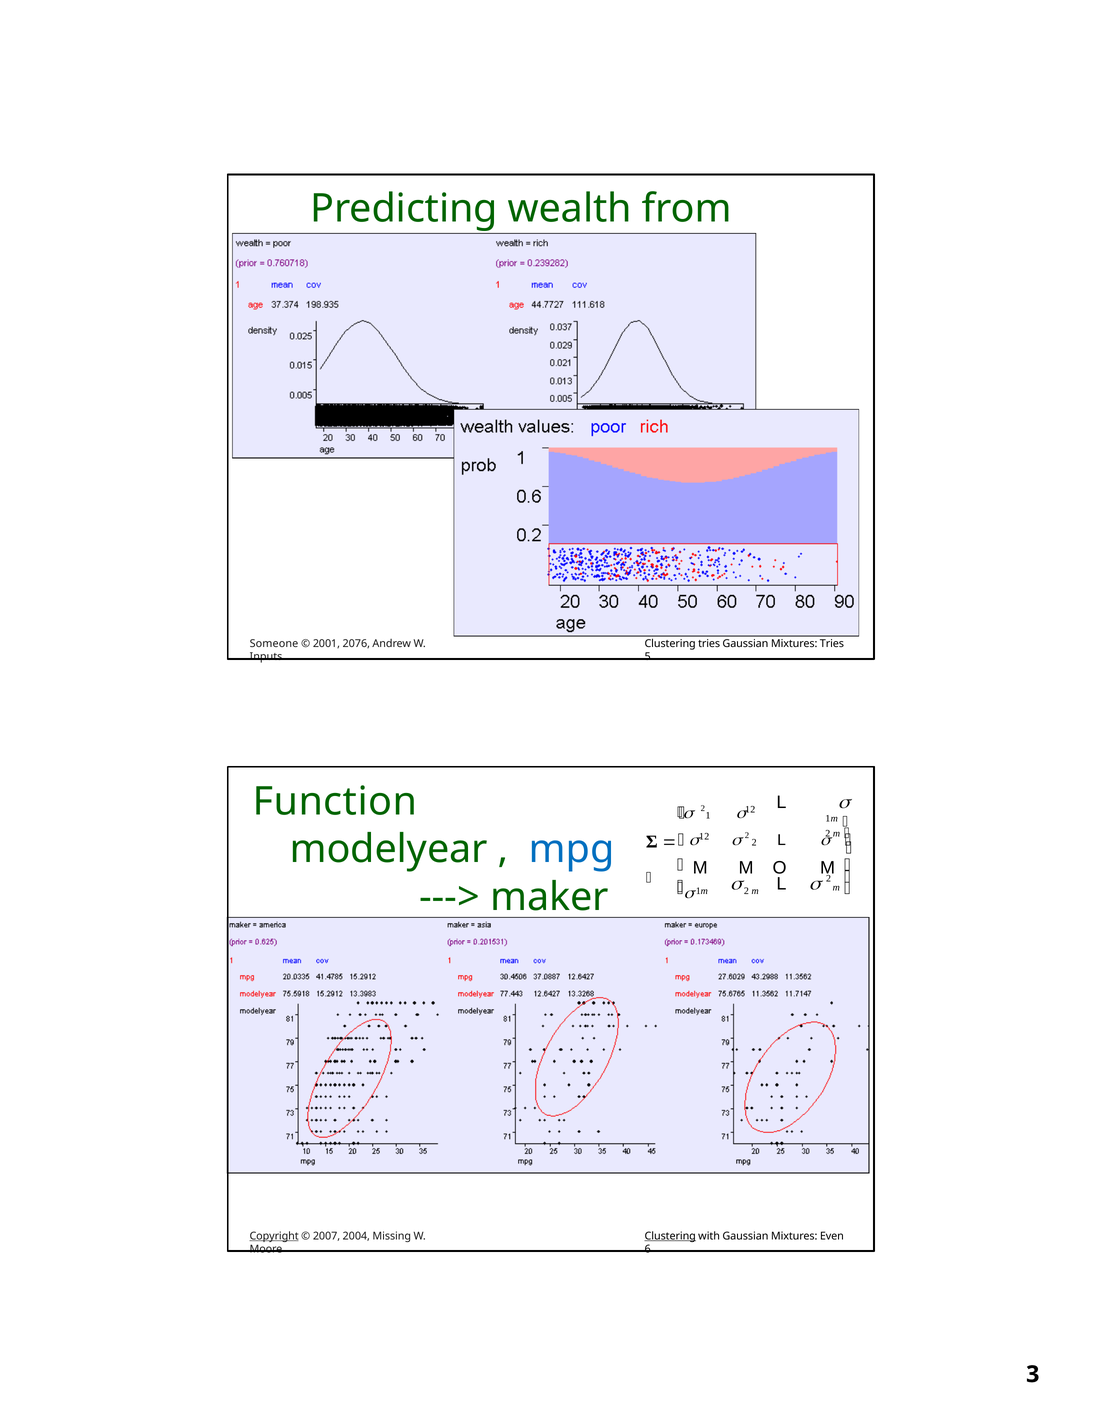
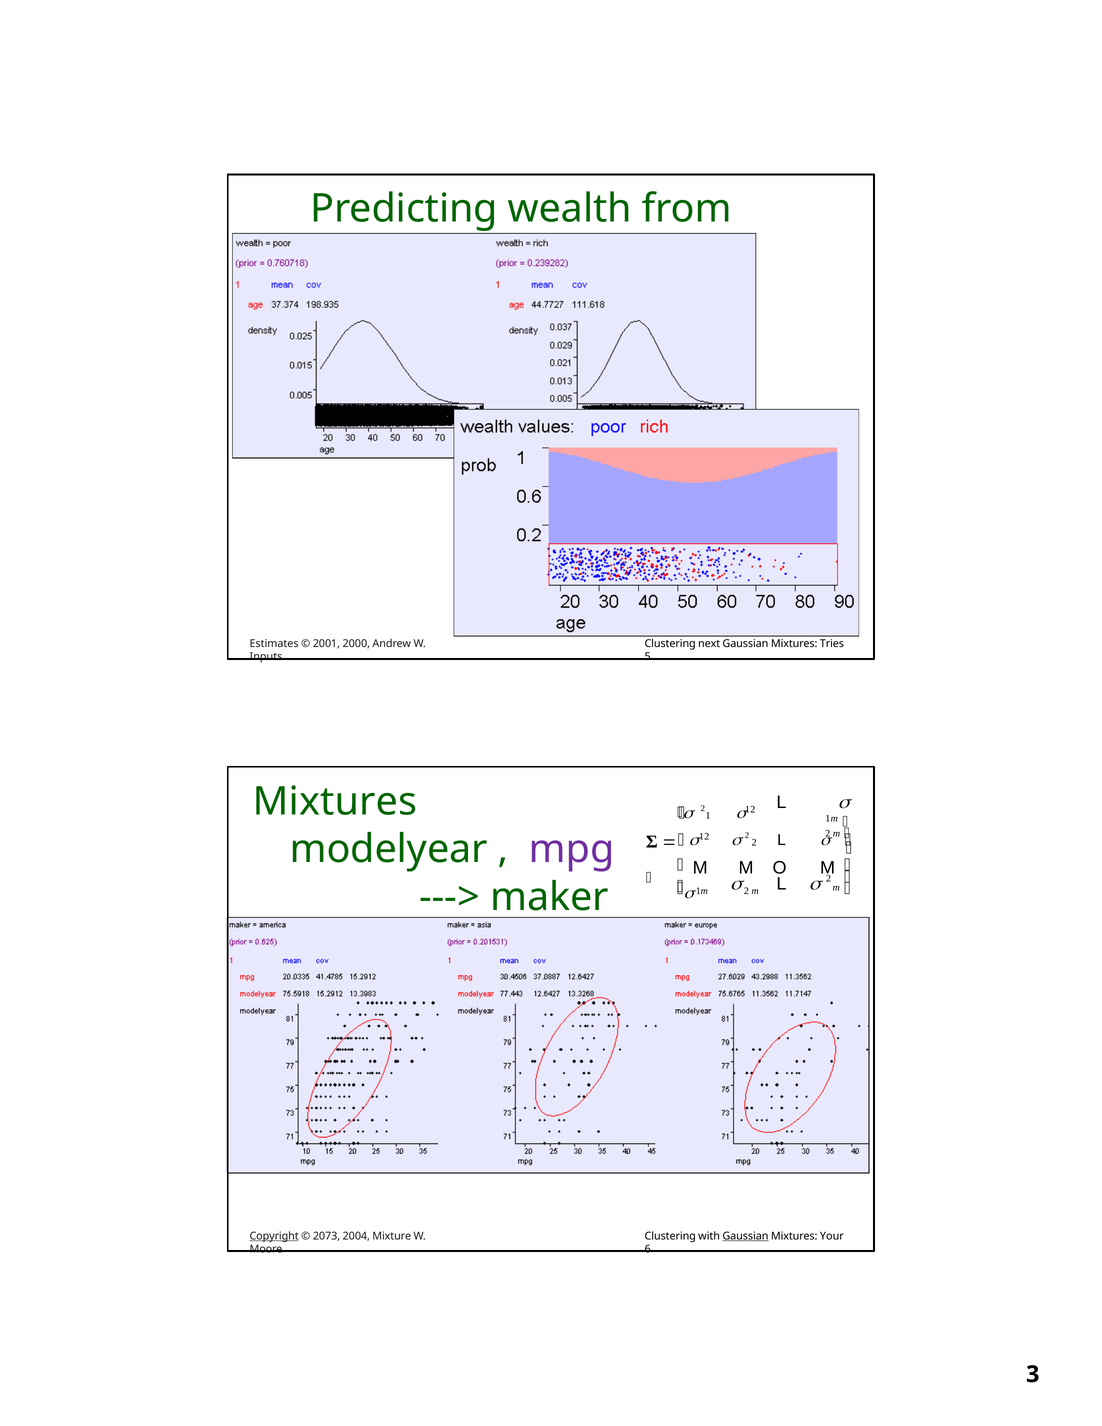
Someone: Someone -> Estimates (274, 644)
2076: 2076 -> 2000 (356, 644)
Clustering tries: tries -> next (709, 644)
Function: Function -> Mixtures (335, 802)
mpg colour: blue -> purple (572, 849)
2007: 2007 -> 2073 (327, 1236)
Missing: Missing -> Mixture (392, 1236)
Clustering underline: present -> none (670, 1236)
Gaussian underline: none -> present (745, 1236)
Even: Even -> Your (832, 1236)
